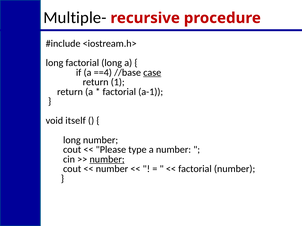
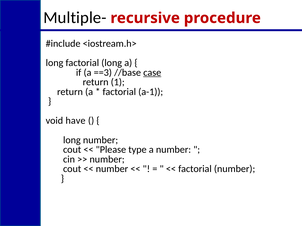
==4: ==4 -> ==3 (103, 73)
itself: itself -> have (76, 121)
number underline: present -> none (107, 160)
